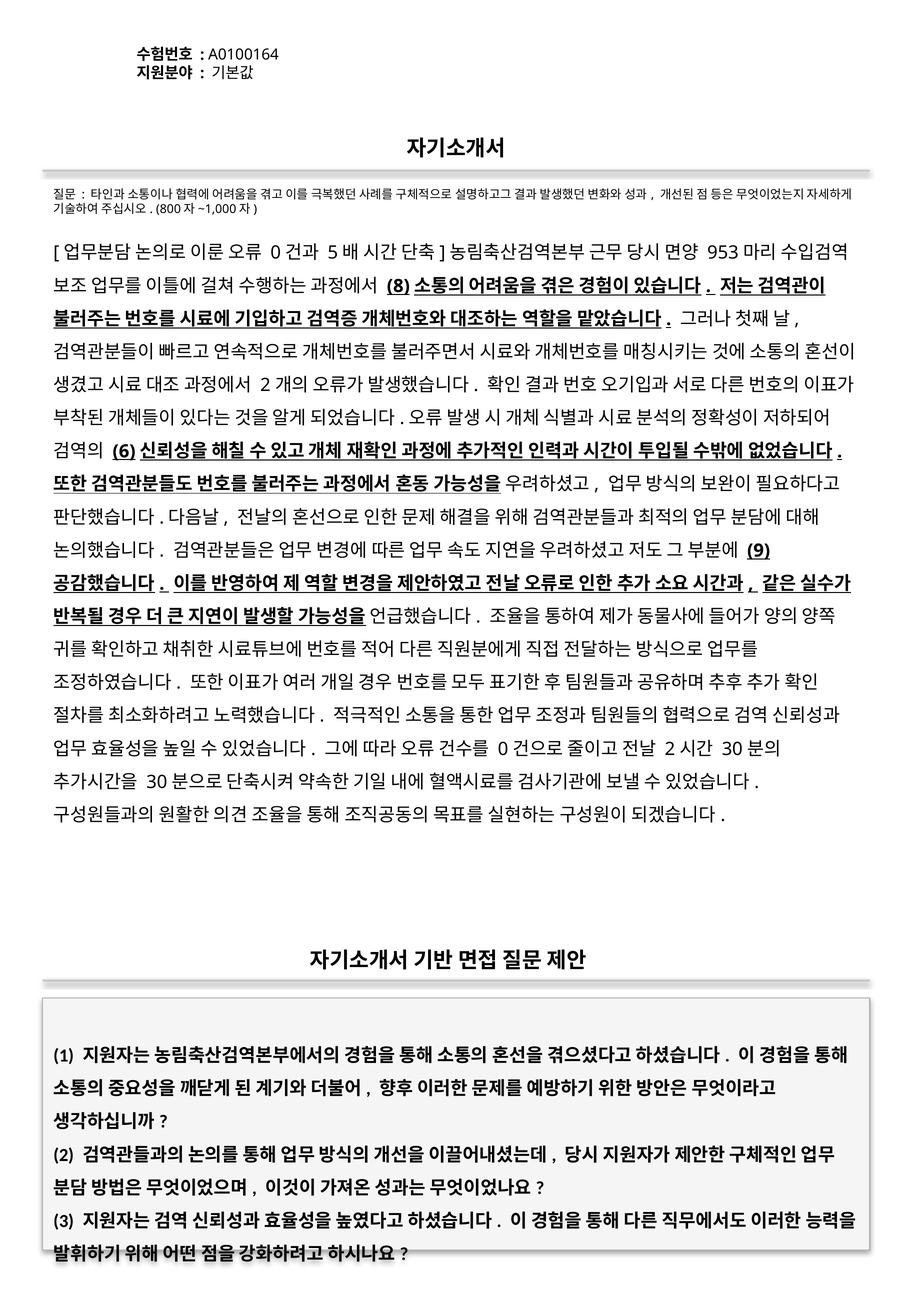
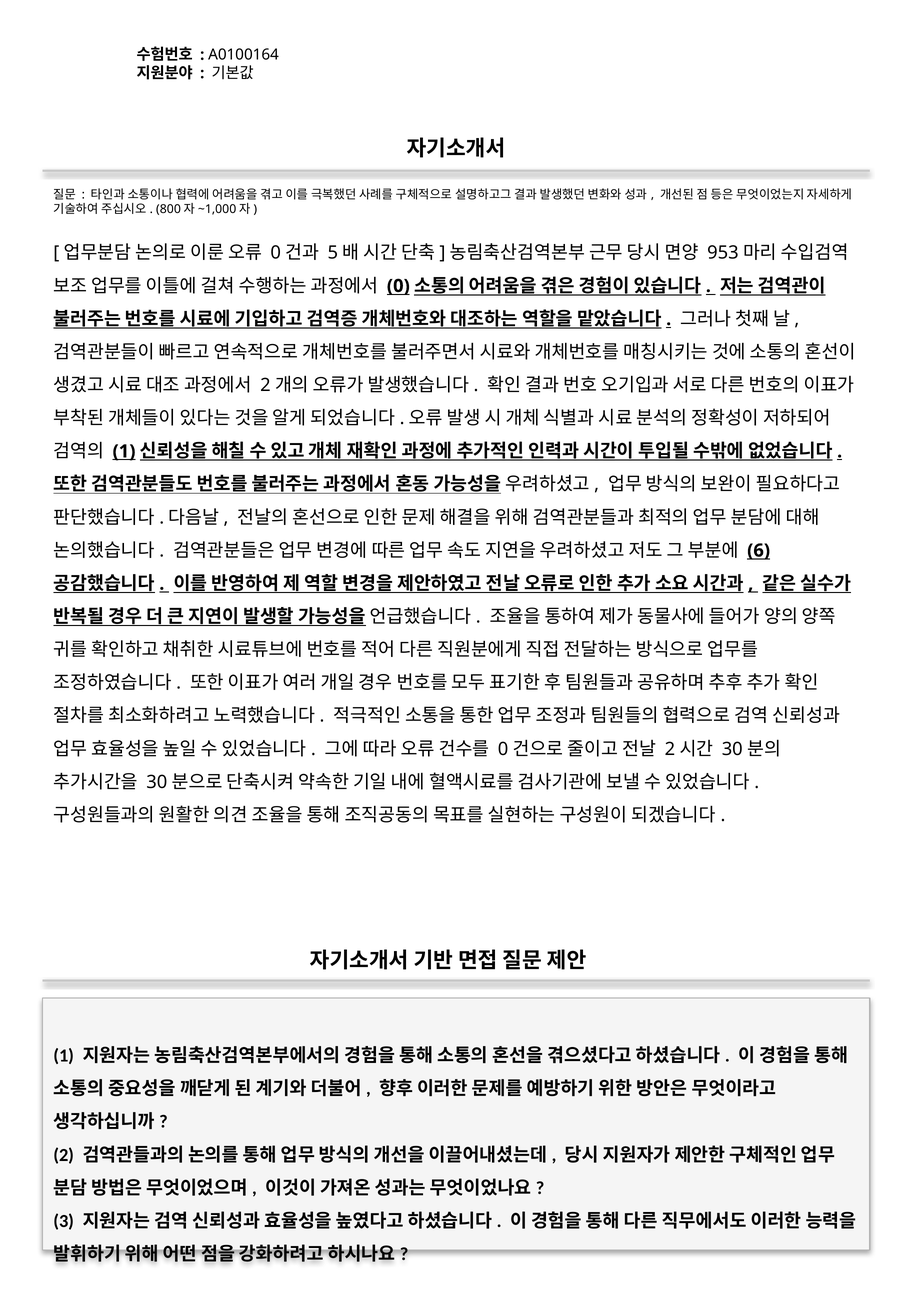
8: 8 -> 0 (398, 286)
6: 6 -> 1 (124, 452)
9: 9 -> 6 (759, 551)
